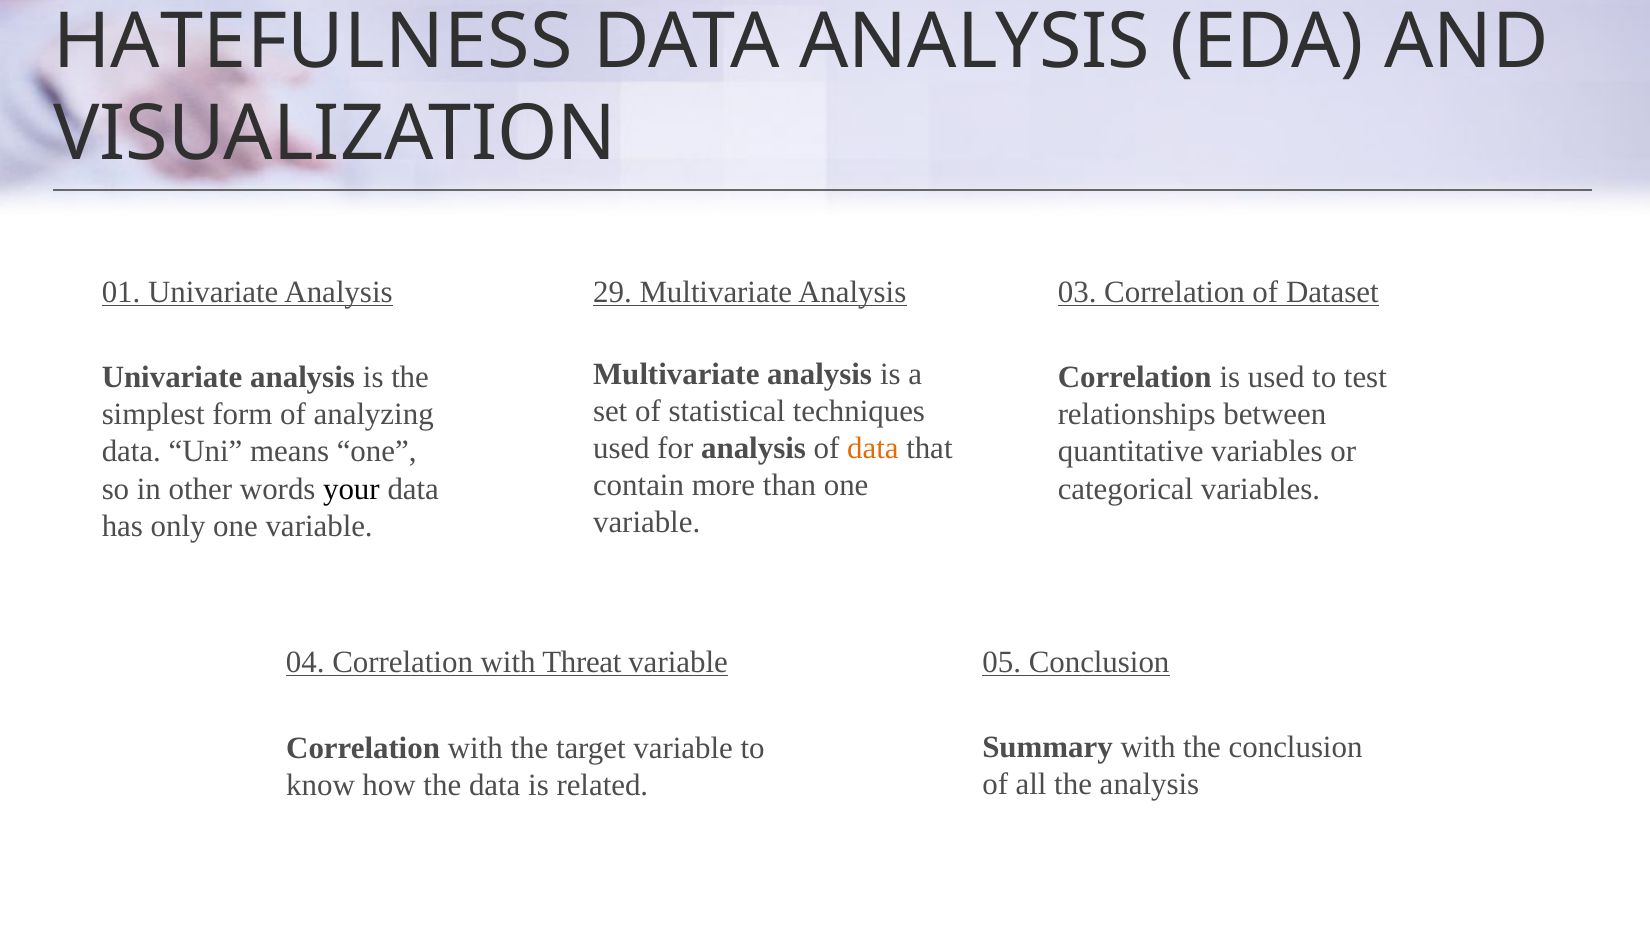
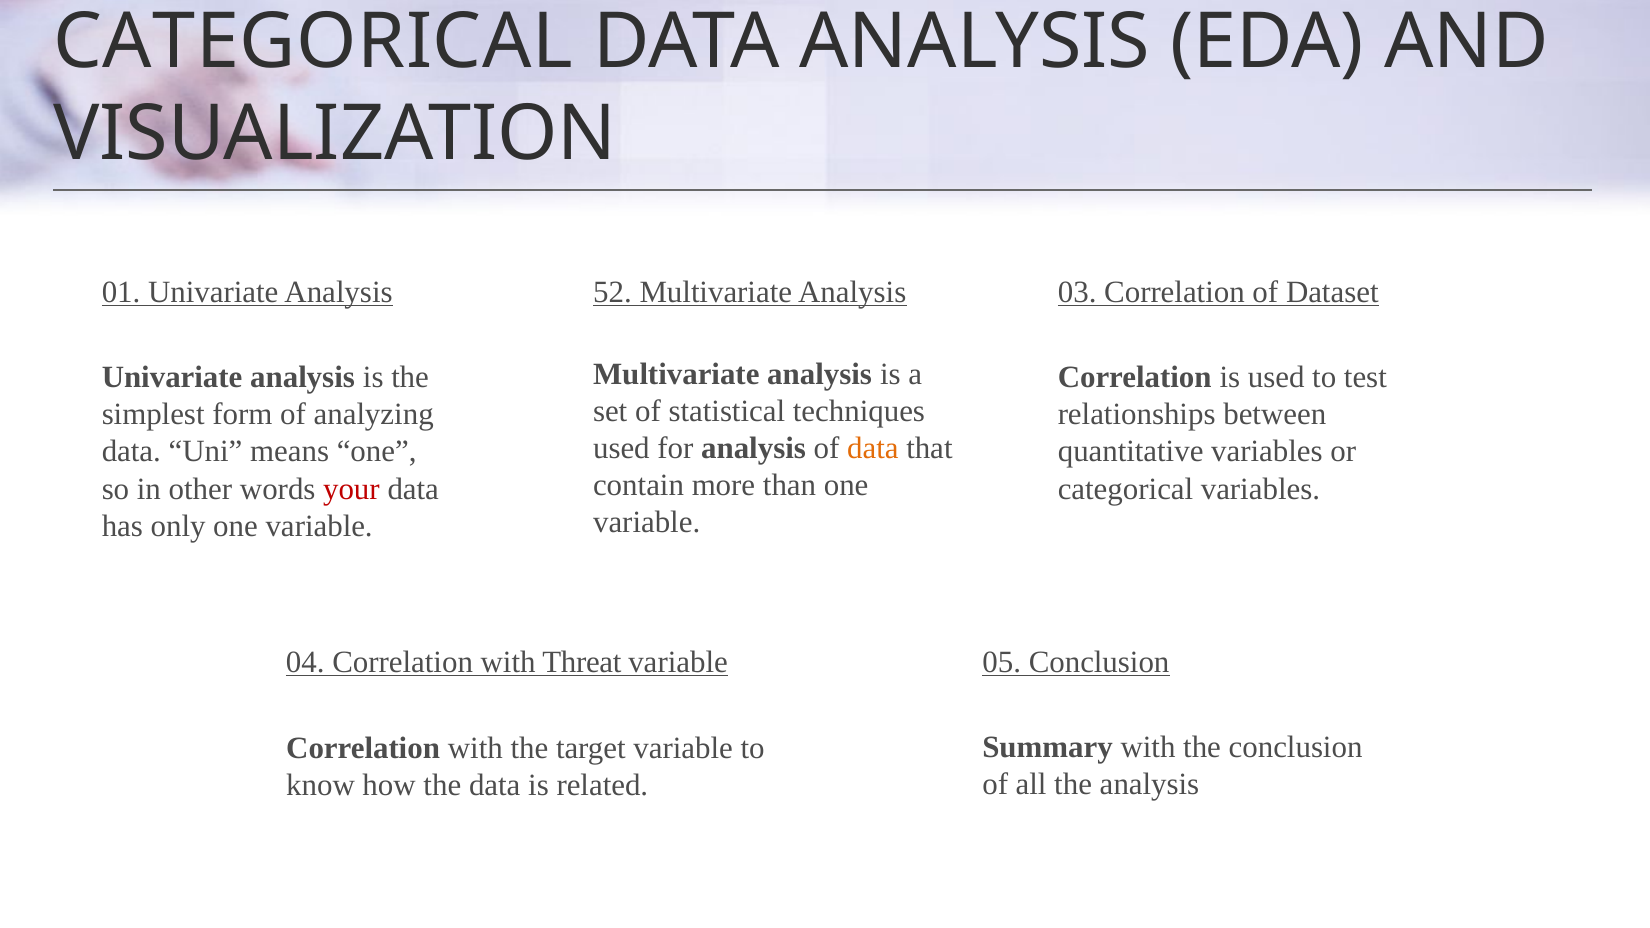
HATEFULNESS: HATEFULNESS -> CATEGORICAL (313, 42)
29: 29 -> 52 (612, 292)
your colour: black -> red (351, 489)
